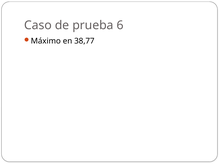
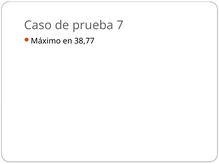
6: 6 -> 7 (120, 25)
